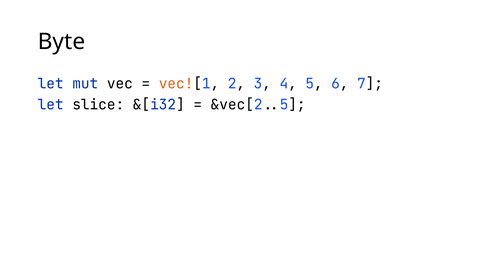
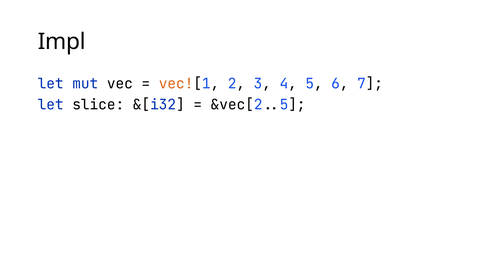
Byte: Byte -> Impl (62, 42)
